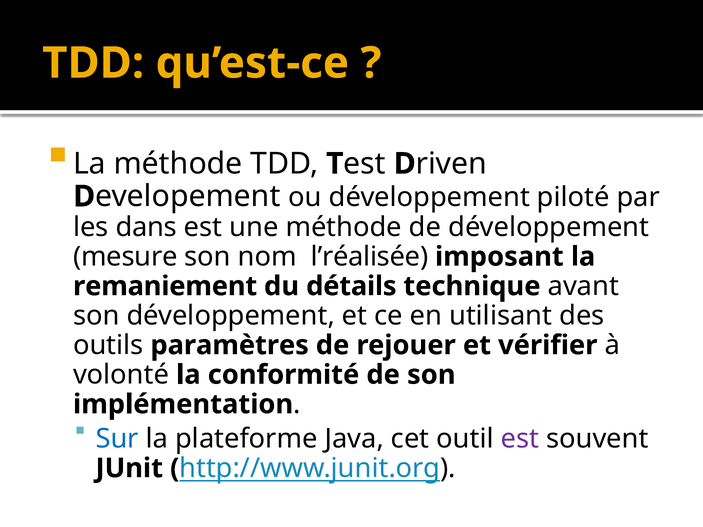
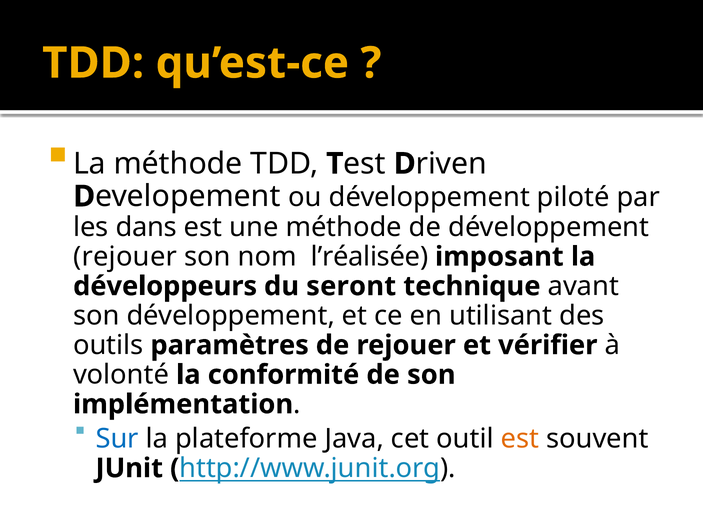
mesure: mesure -> rejouer (125, 257)
remaniement: remaniement -> développeurs (165, 286)
détails: détails -> seront (351, 286)
est colour: purple -> orange (520, 439)
